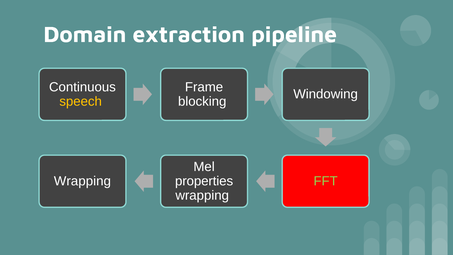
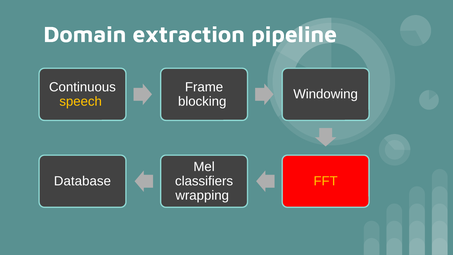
Wrapping: Wrapping -> Database (82, 181)
properties: properties -> classifiers (204, 181)
FFT colour: light green -> yellow (326, 181)
